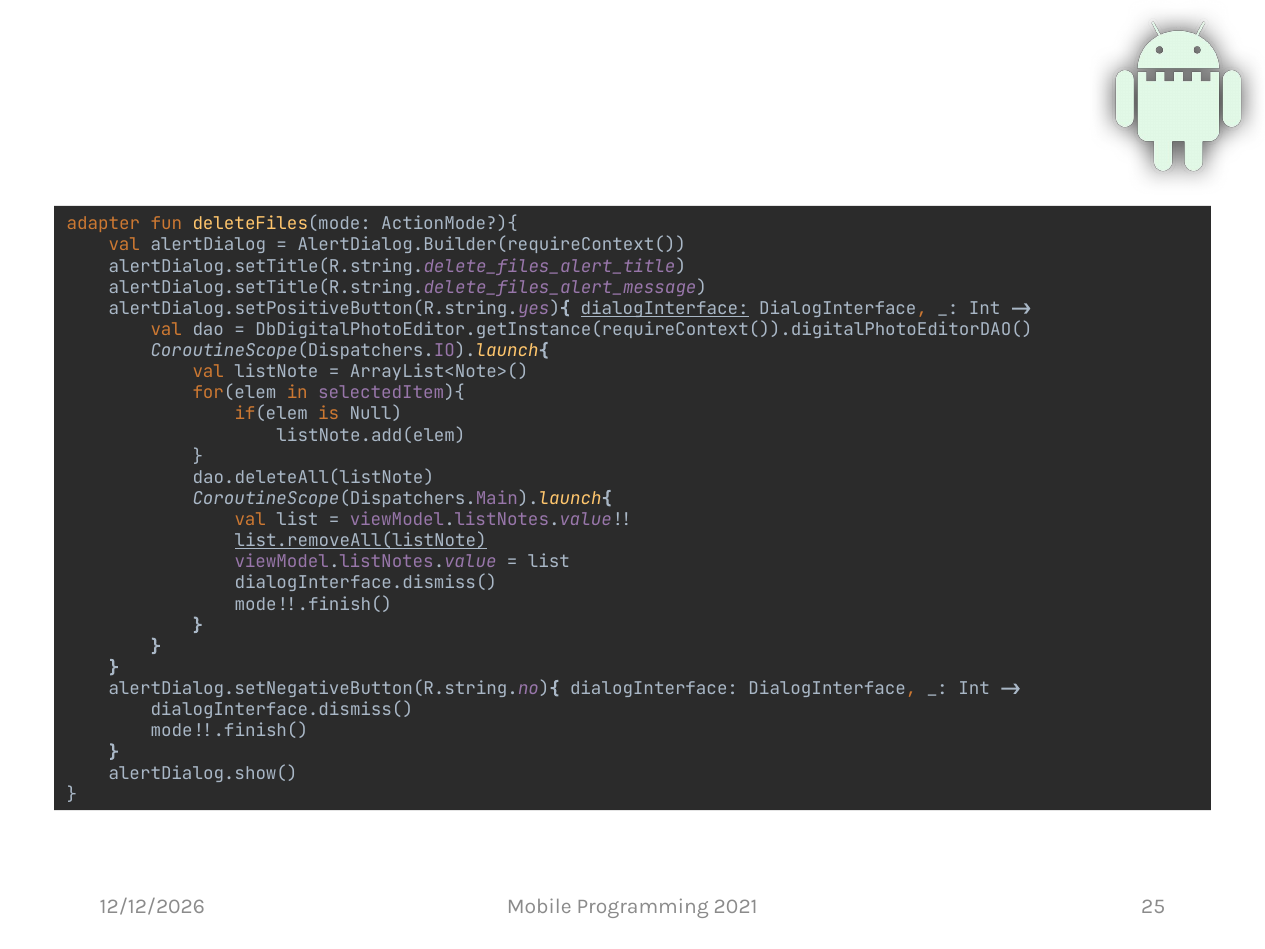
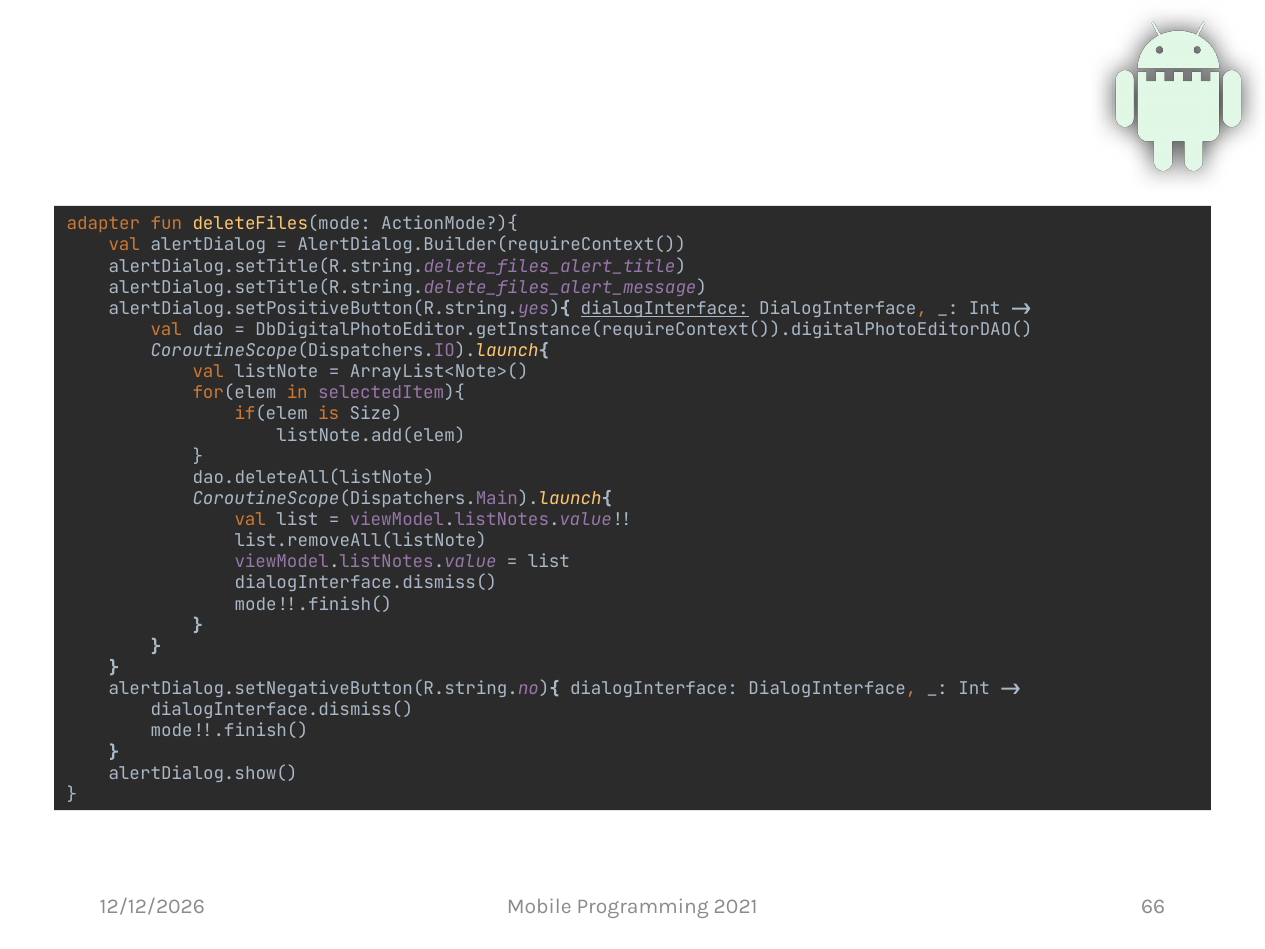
Null: Null -> Size (376, 414)
list.removeAll(listNote underline: present -> none (361, 541)
25: 25 -> 66 (1153, 906)
